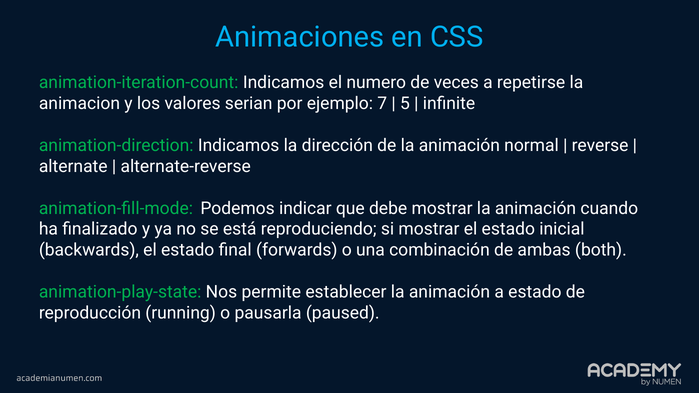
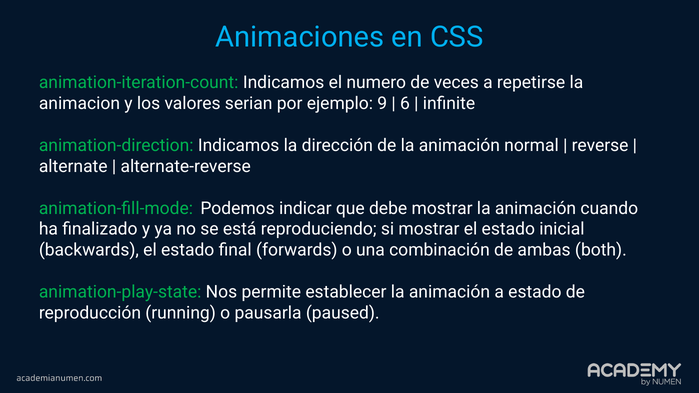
7: 7 -> 9 (382, 103)
5: 5 -> 6 (405, 103)
